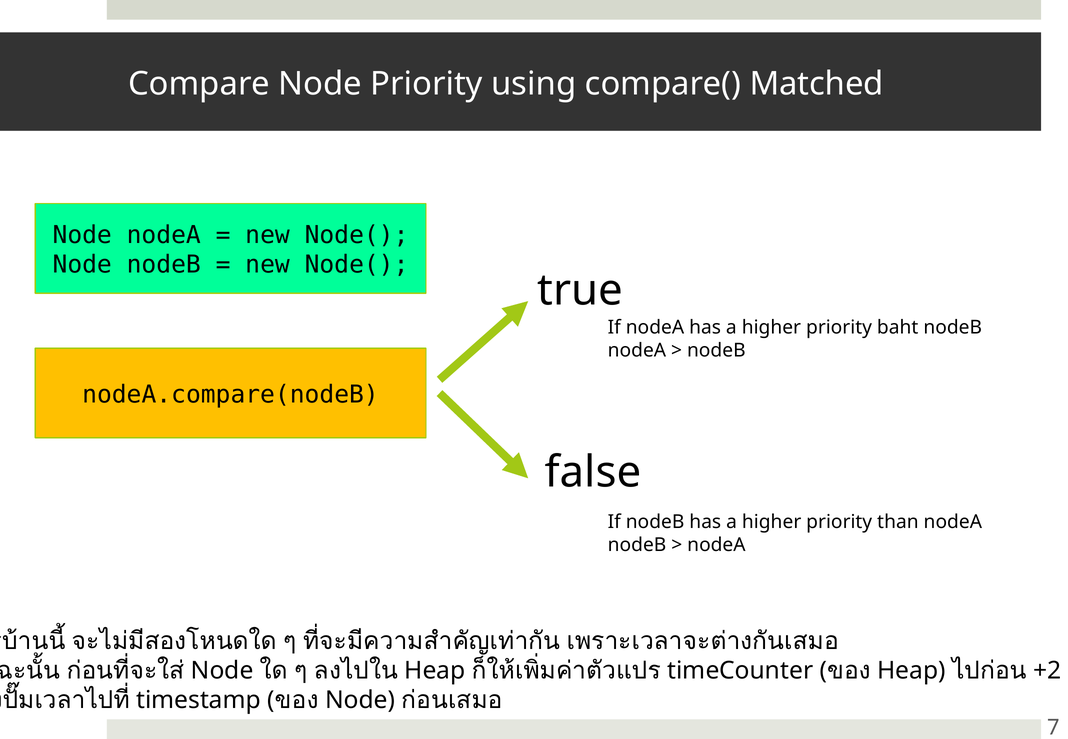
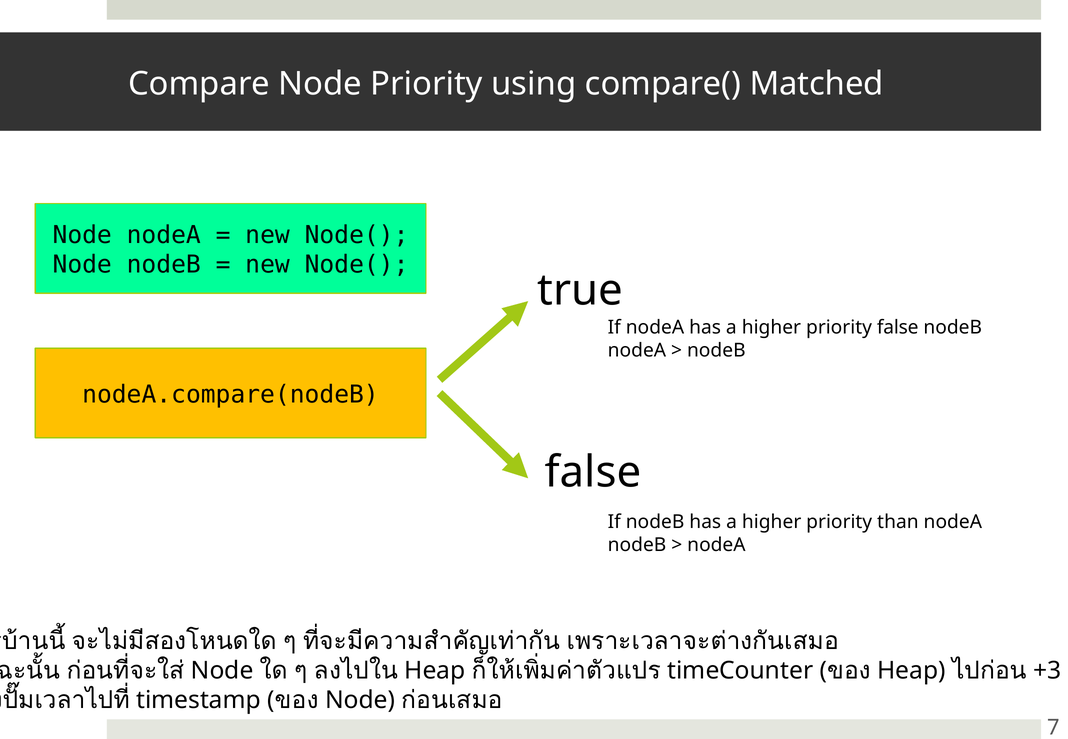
priority baht: baht -> false (898, 328)
+2: +2 -> +3 (1047, 671)
